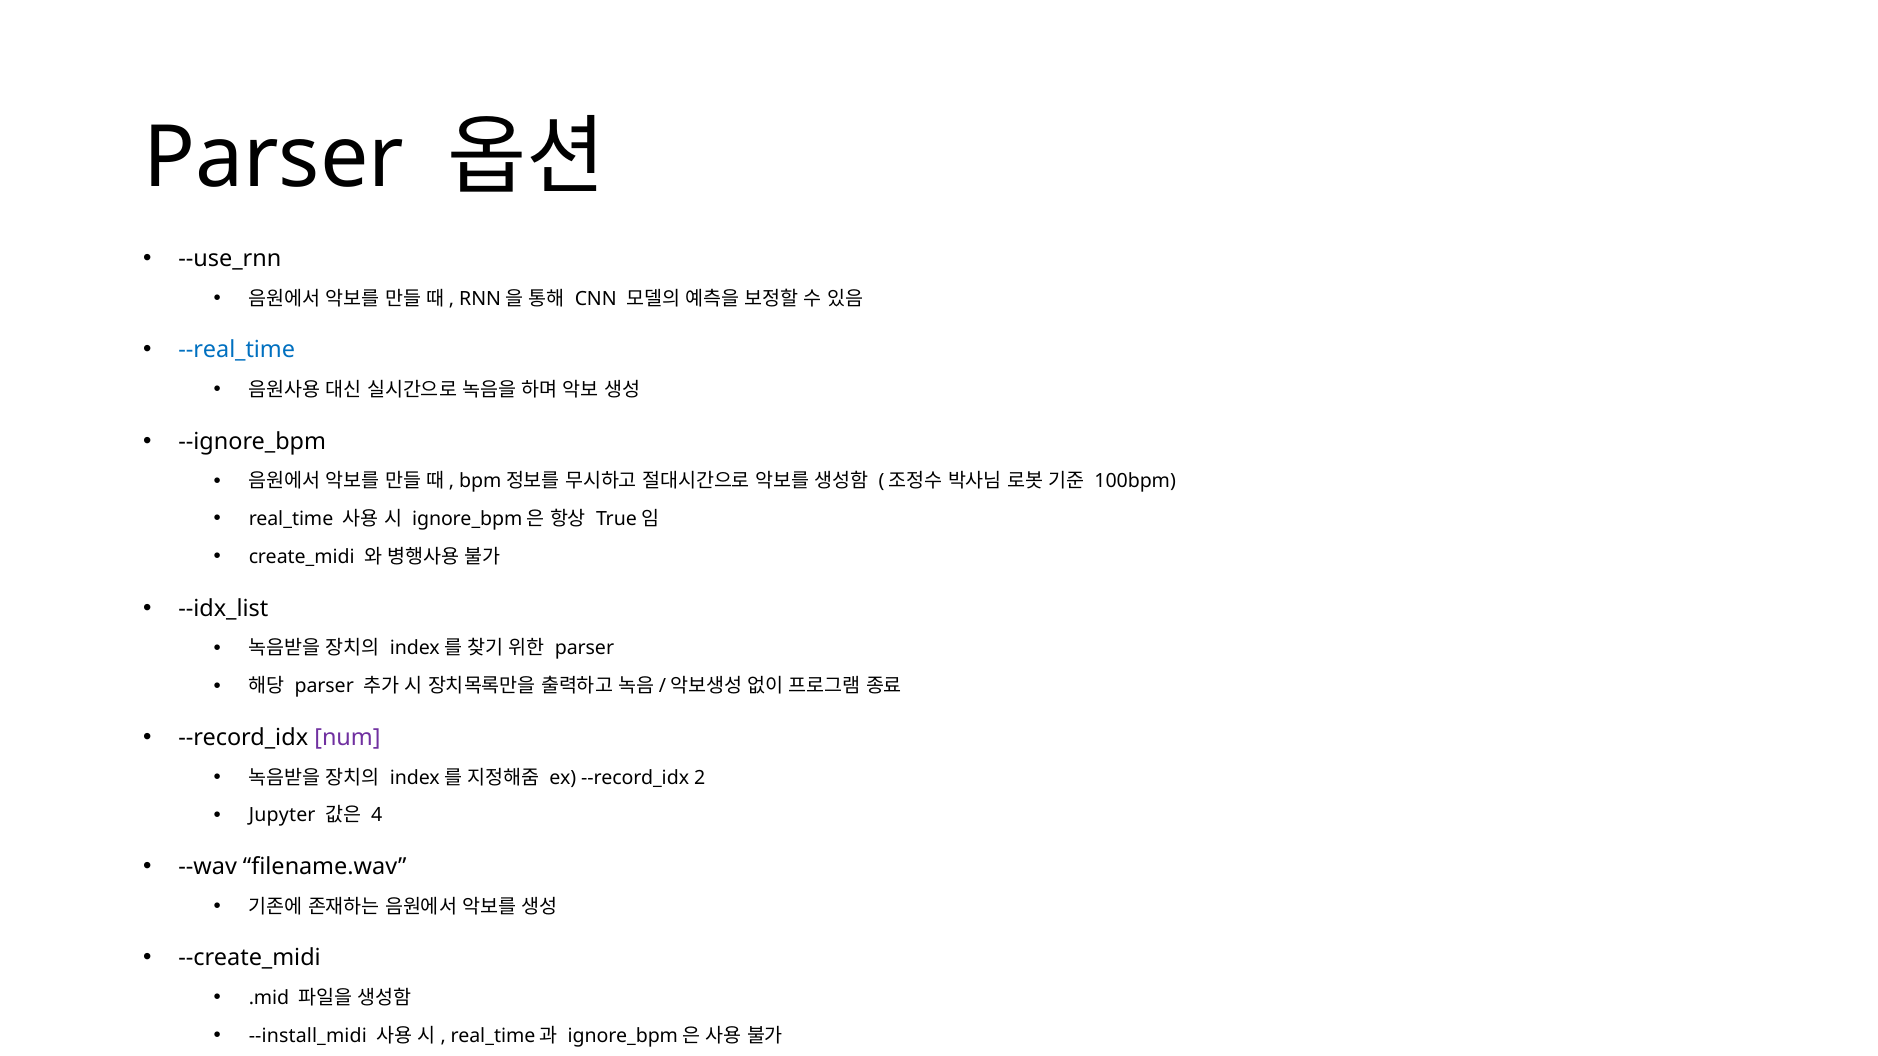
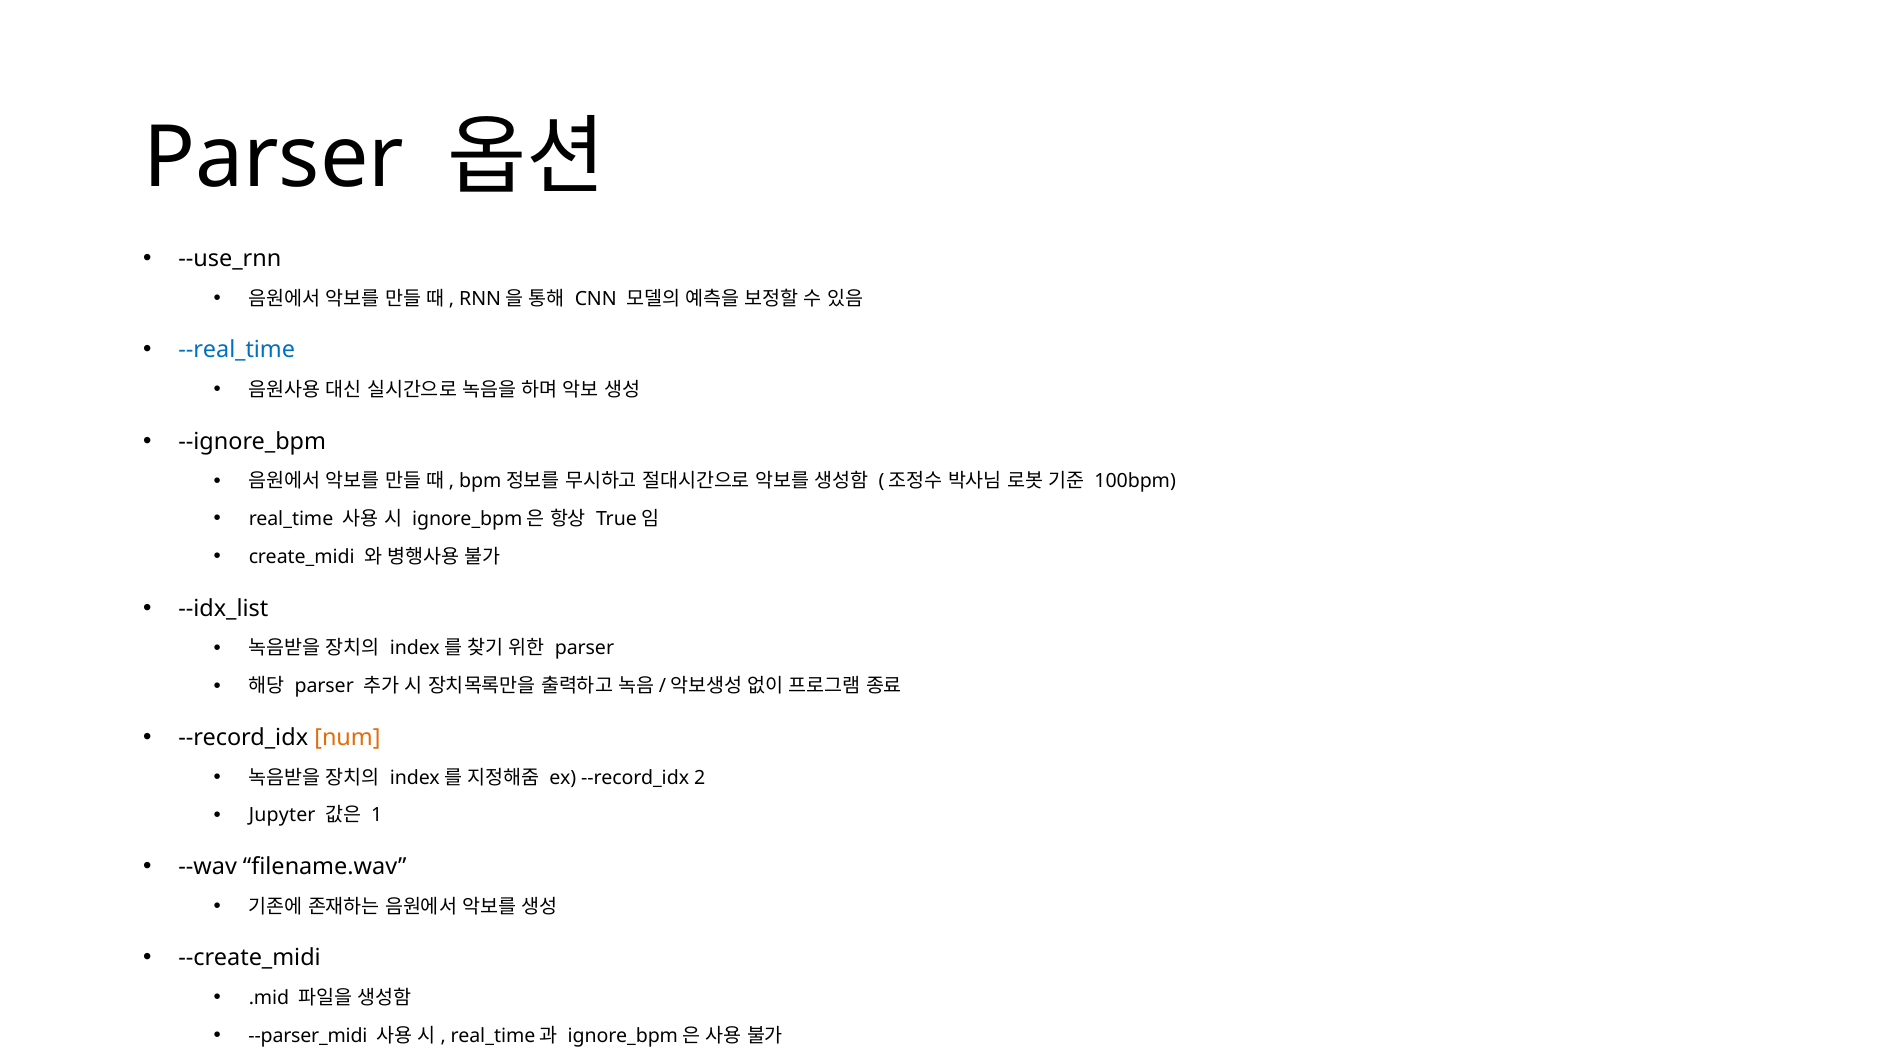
num colour: purple -> orange (347, 738)
4: 4 -> 1 (377, 816)
--install_midi: --install_midi -> --parser_midi (308, 1036)
